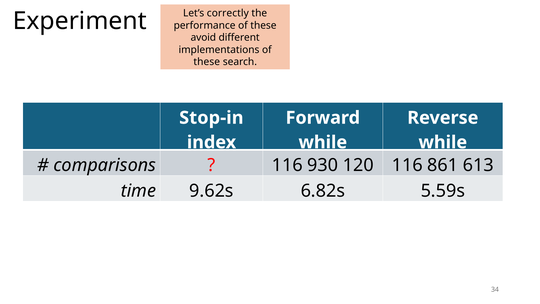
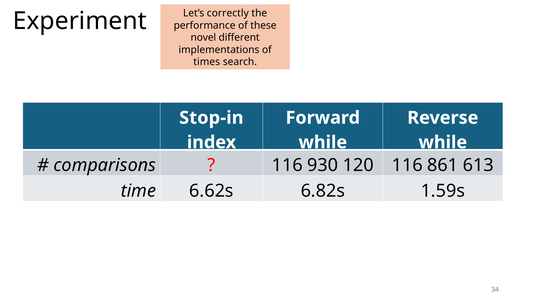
avoid: avoid -> novel (203, 38)
these: these -> times (207, 62)
9.62s: 9.62s -> 6.62s (211, 191)
5.59s: 5.59s -> 1.59s (443, 191)
